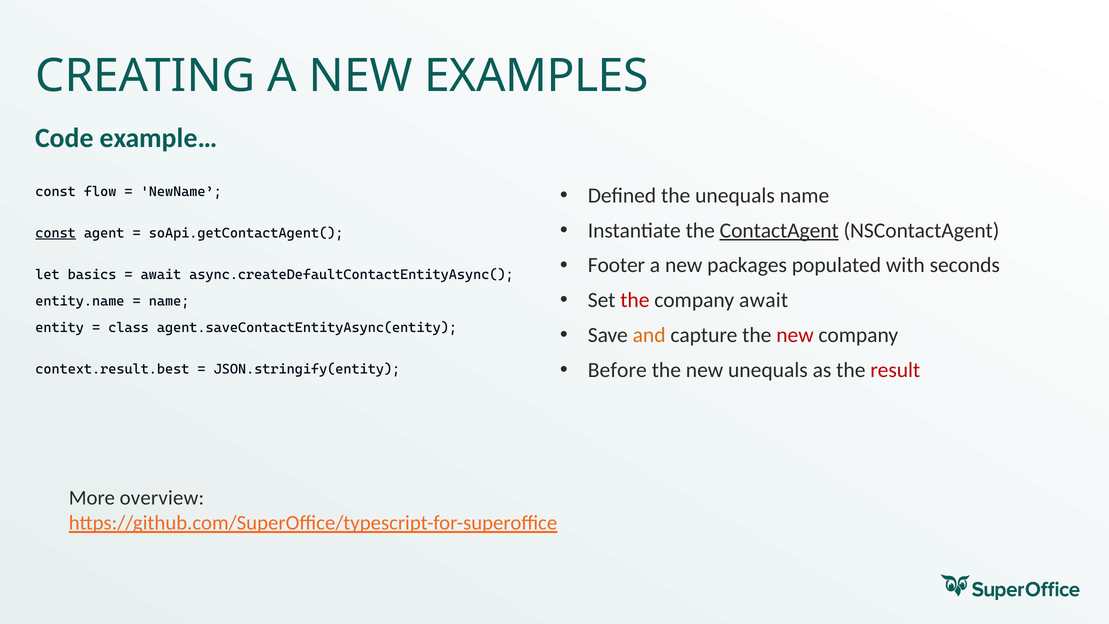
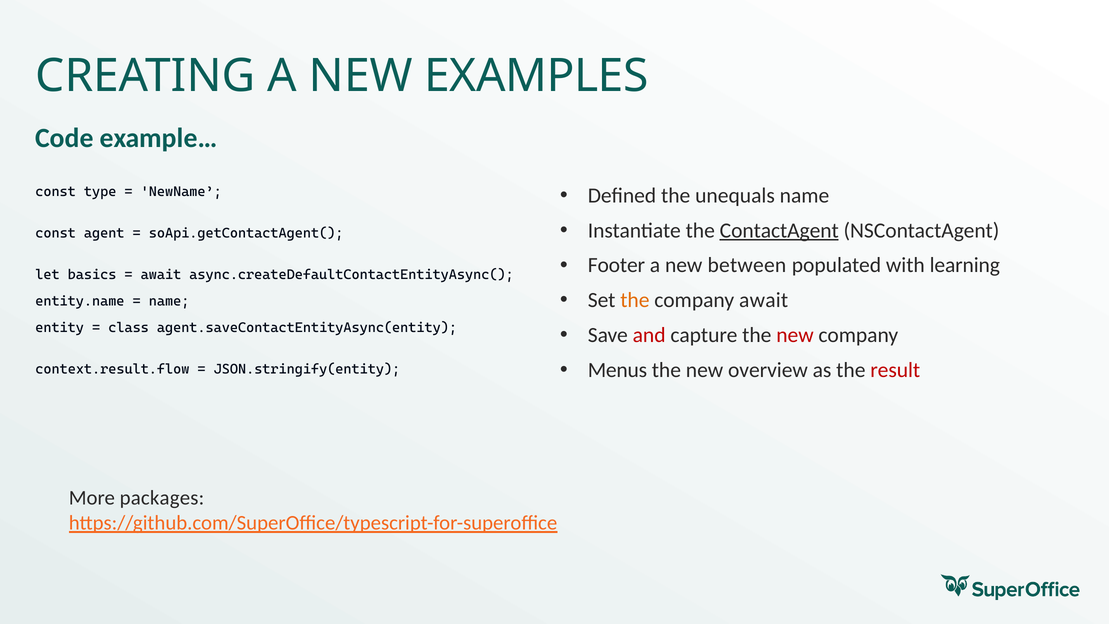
flow: flow -> type (100, 191)
const underline: present -> none (56, 233)
packages: packages -> between (747, 265)
seconds: seconds -> learning (965, 265)
the colour: red -> orange (635, 300)
and colour: orange -> red (649, 335)
Before: Before -> Menus (617, 370)
new unequals: unequals -> overview (768, 370)
context.result.best: context.result.best -> context.result.flow (112, 369)
overview: overview -> packages (162, 498)
